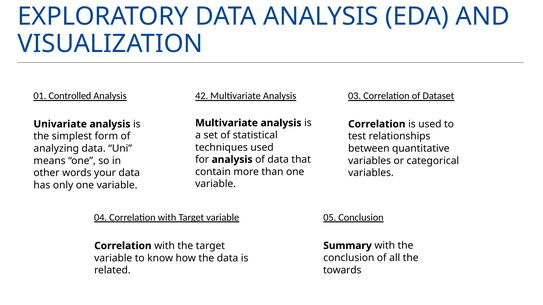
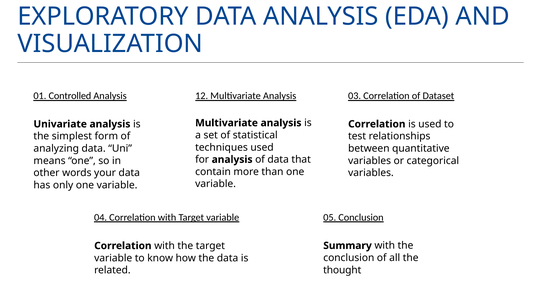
42: 42 -> 12 (202, 96)
towards: towards -> thought (342, 270)
